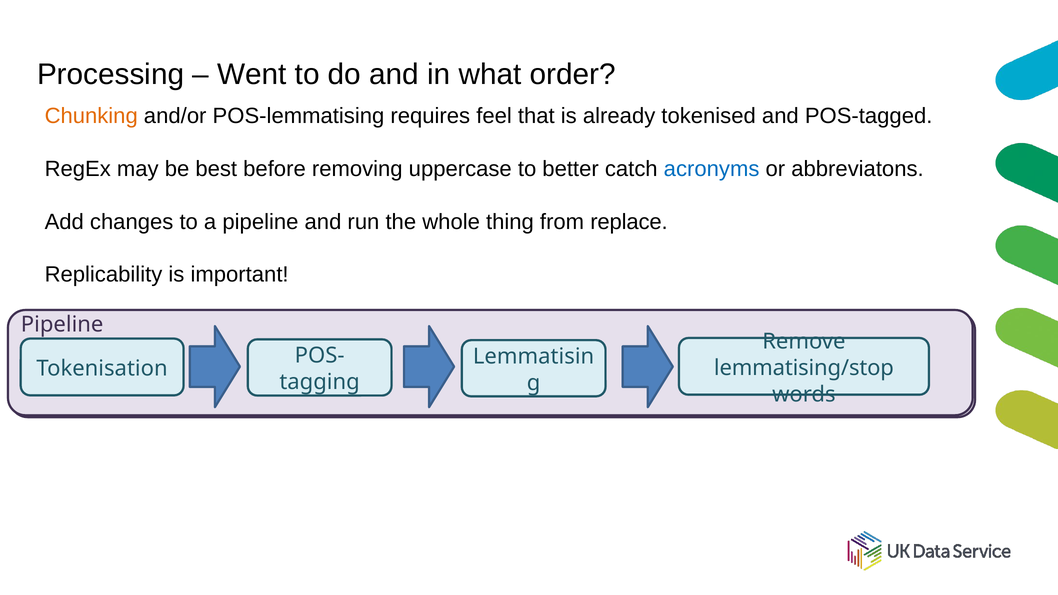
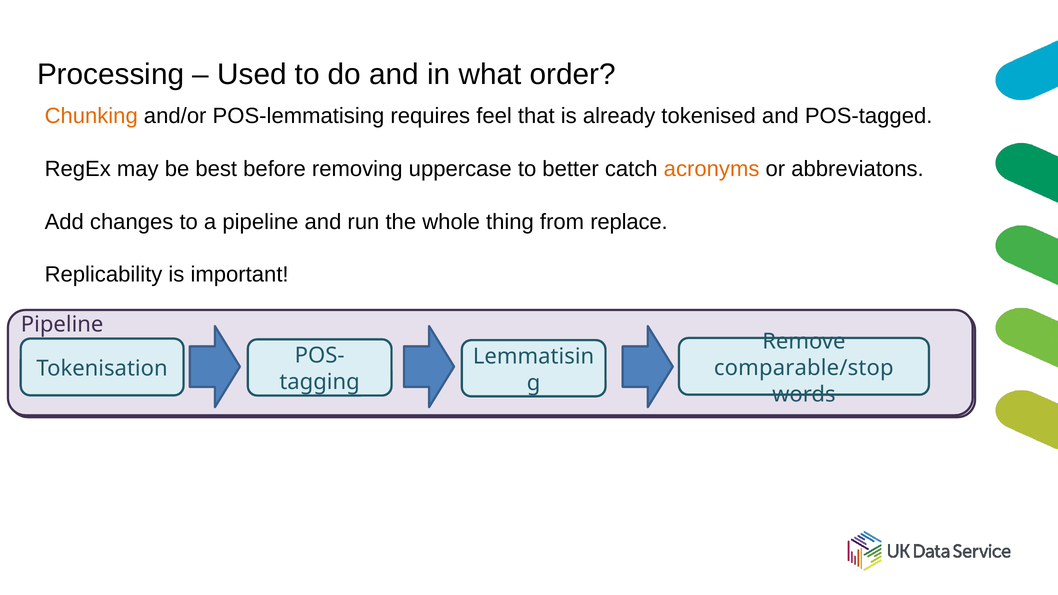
Went: Went -> Used (252, 74)
acronyms colour: blue -> orange (712, 169)
lemmatising/stop: lemmatising/stop -> comparable/stop (804, 368)
